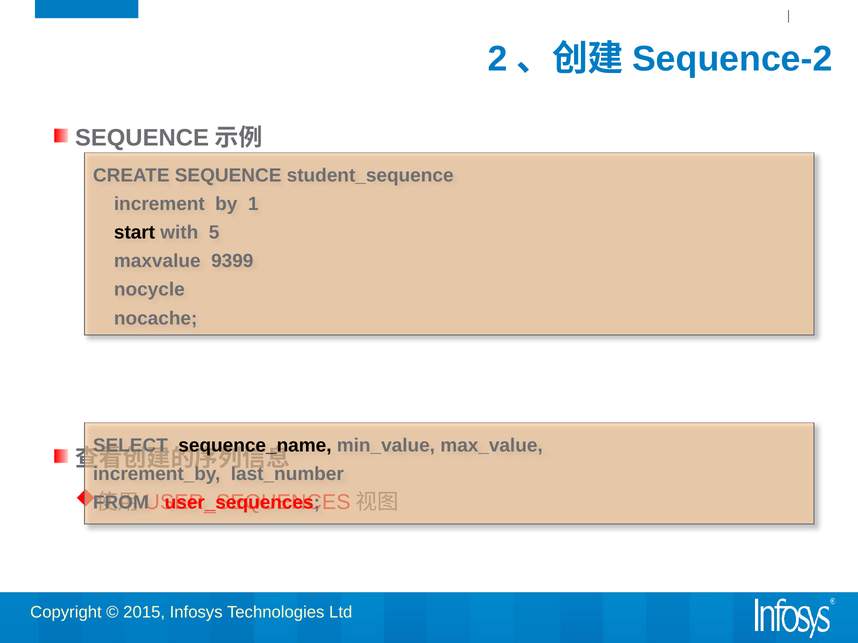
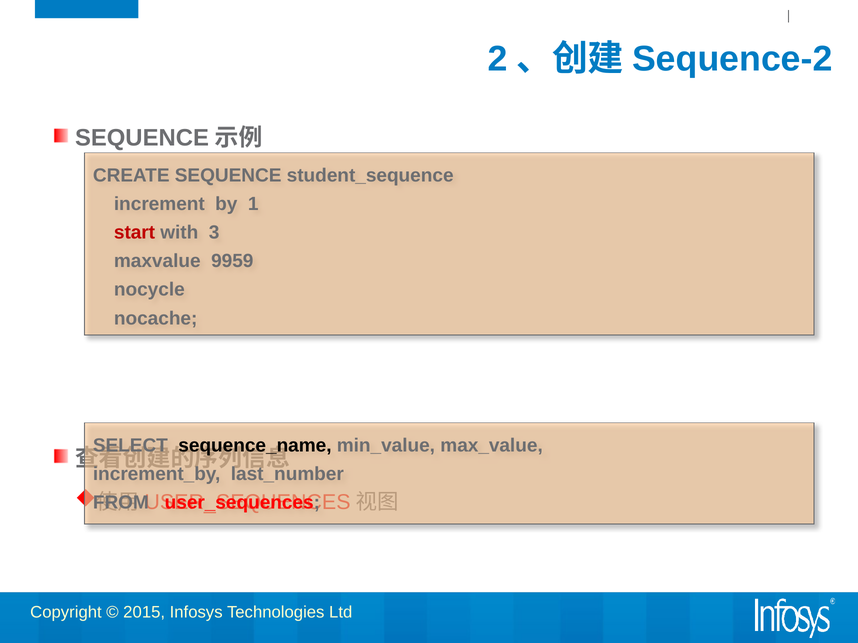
start colour: black -> red (135, 233)
5: 5 -> 3 (214, 233)
9399: 9399 -> 9959 (232, 261)
